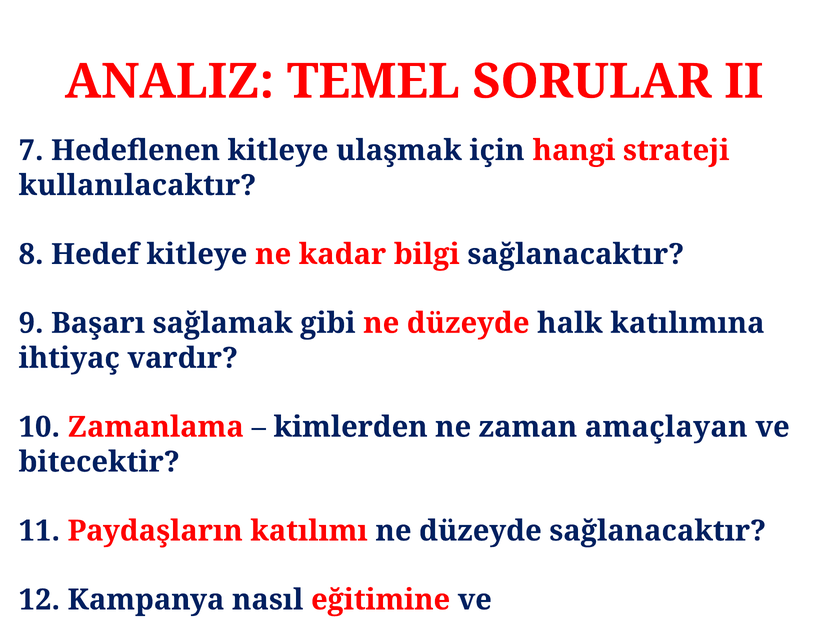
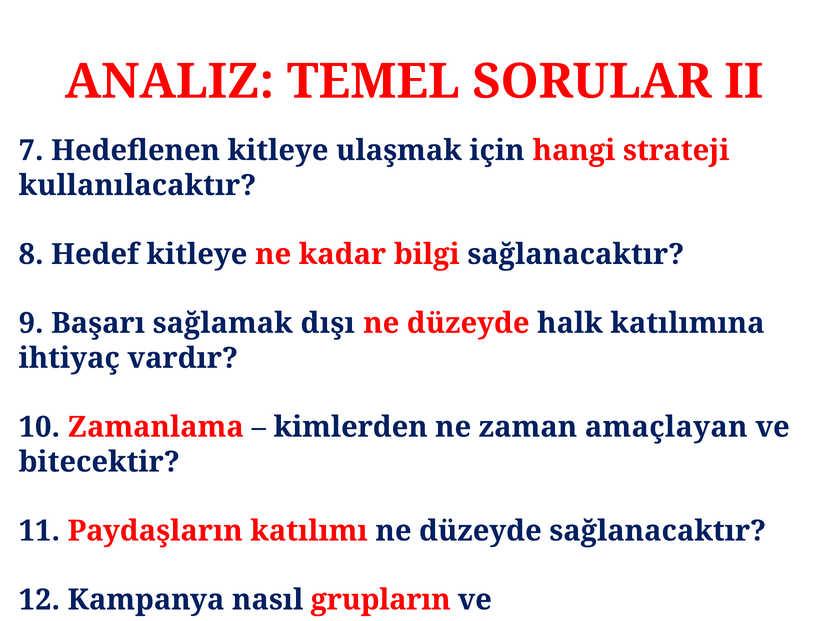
gibi: gibi -> dışı (328, 323)
eğitimine: eğitimine -> grupların (381, 600)
